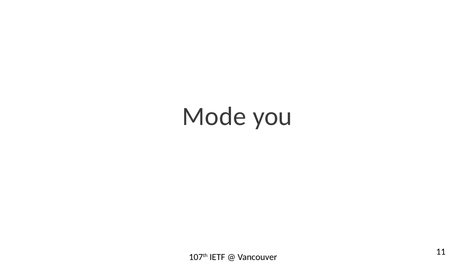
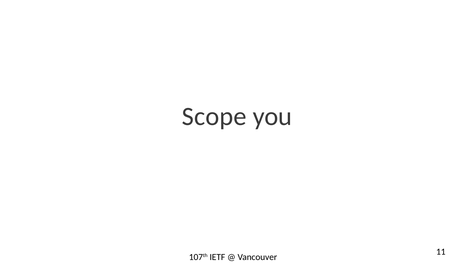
Mode: Mode -> Scope (214, 116)
